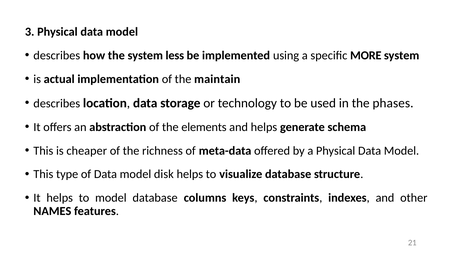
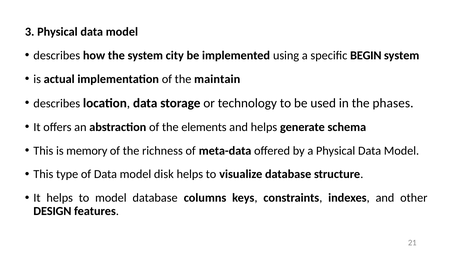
less: less -> city (175, 55)
MORE: MORE -> BEGIN (366, 55)
cheaper: cheaper -> memory (87, 151)
NAMES: NAMES -> DESIGN (52, 211)
